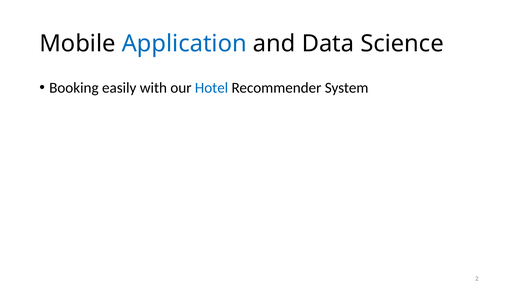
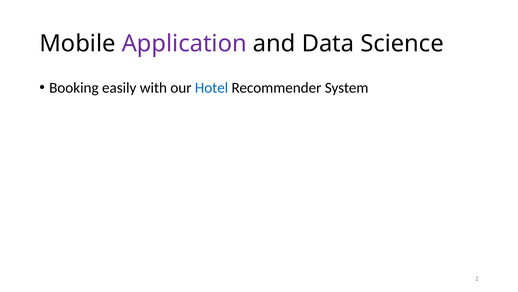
Application colour: blue -> purple (184, 44)
